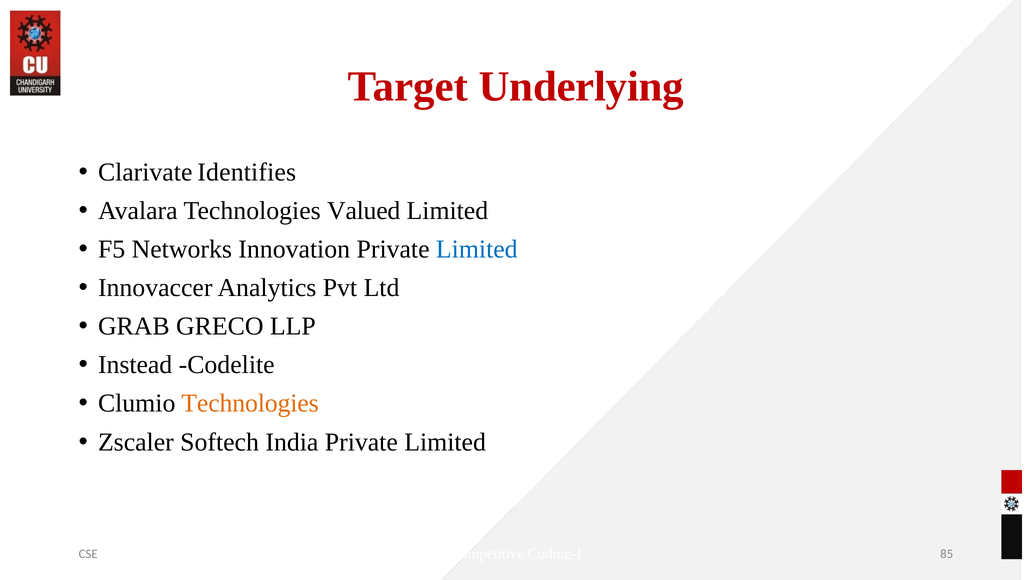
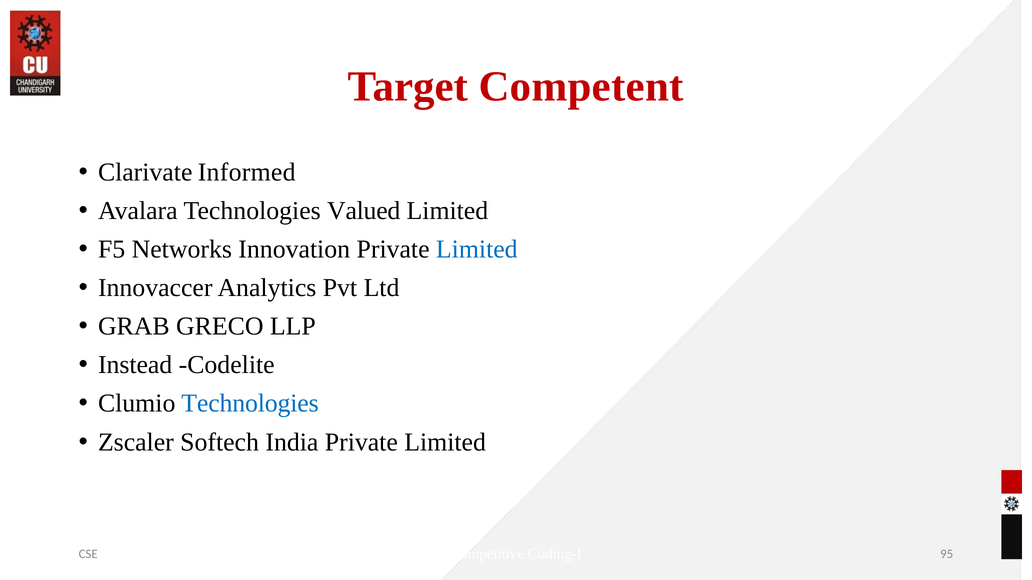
Underlying: Underlying -> Competent (581, 87)
Identifies: Identifies -> Informed (247, 172)
Technologies colour: orange -> blue (250, 404)
85: 85 -> 95 (947, 554)
